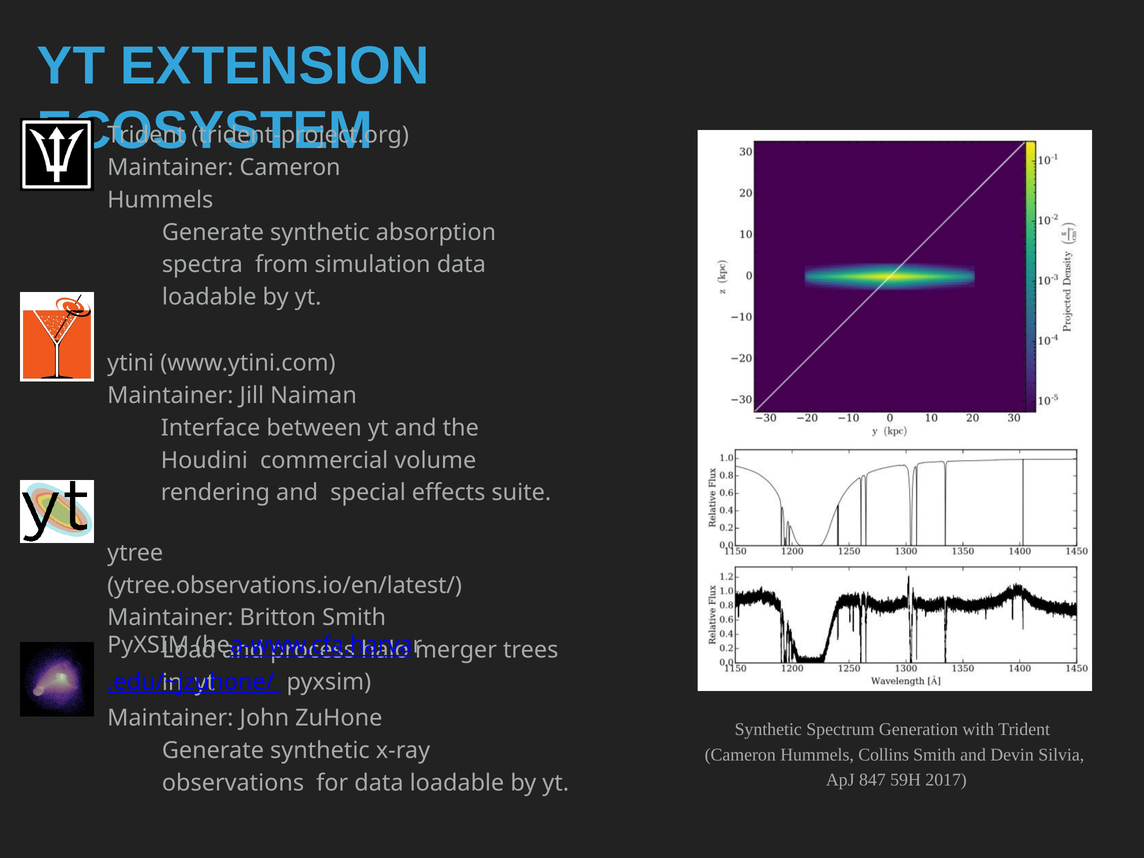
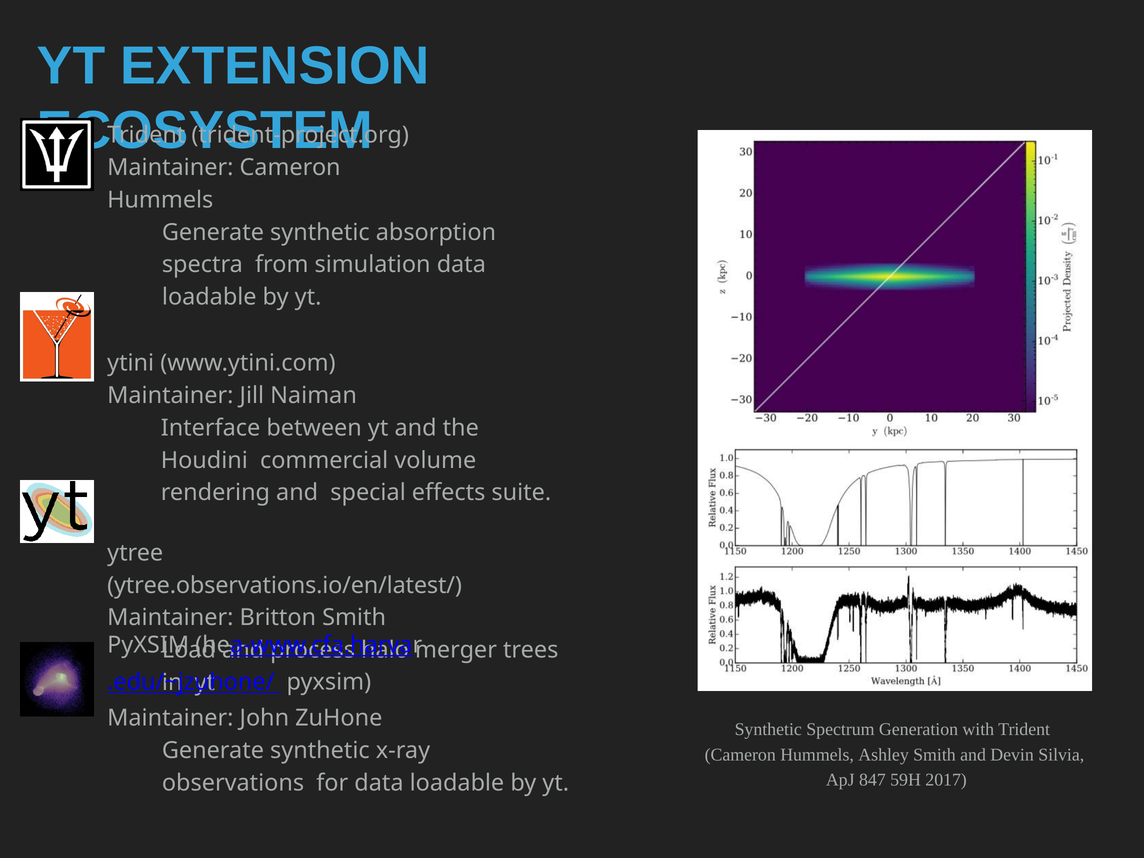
Collins: Collins -> Ashley (884, 755)
